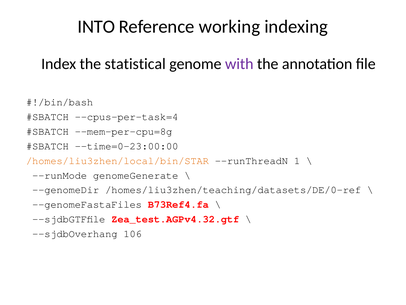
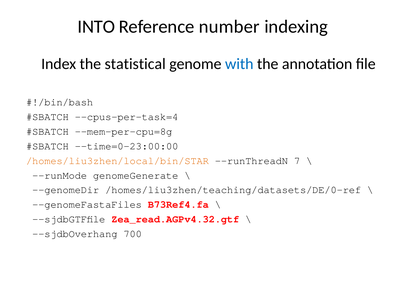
working: working -> number (229, 27)
with colour: purple -> blue (239, 64)
1: 1 -> 7 (297, 160)
Zea_test.AGPv4.32.gtf: Zea_test.AGPv4.32.gtf -> Zea_read.AGPv4.32.gtf (175, 219)
106: 106 -> 700 (133, 233)
